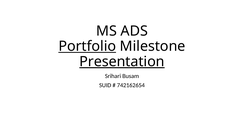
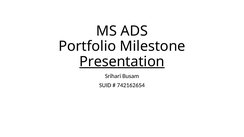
Portfolio underline: present -> none (87, 46)
